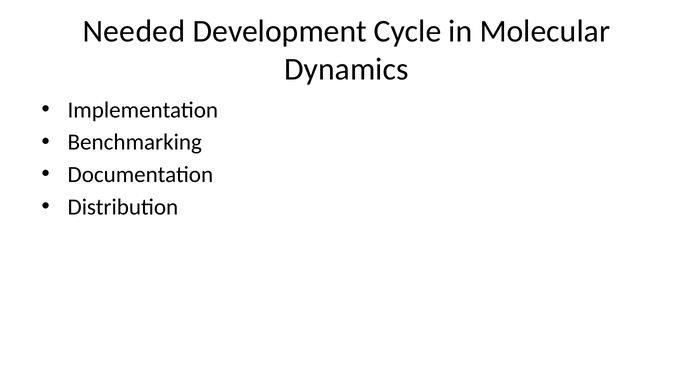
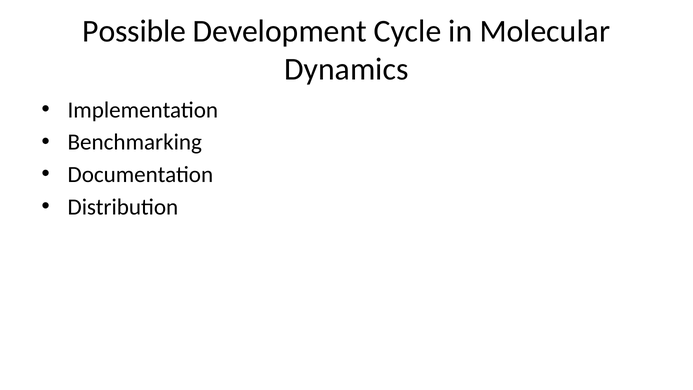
Needed: Needed -> Possible (134, 31)
